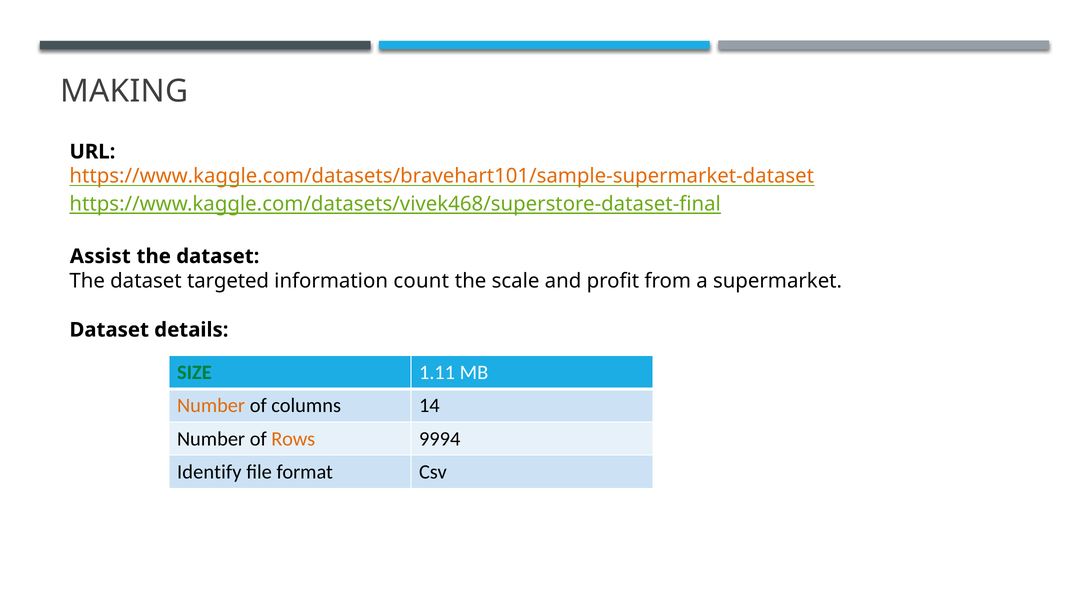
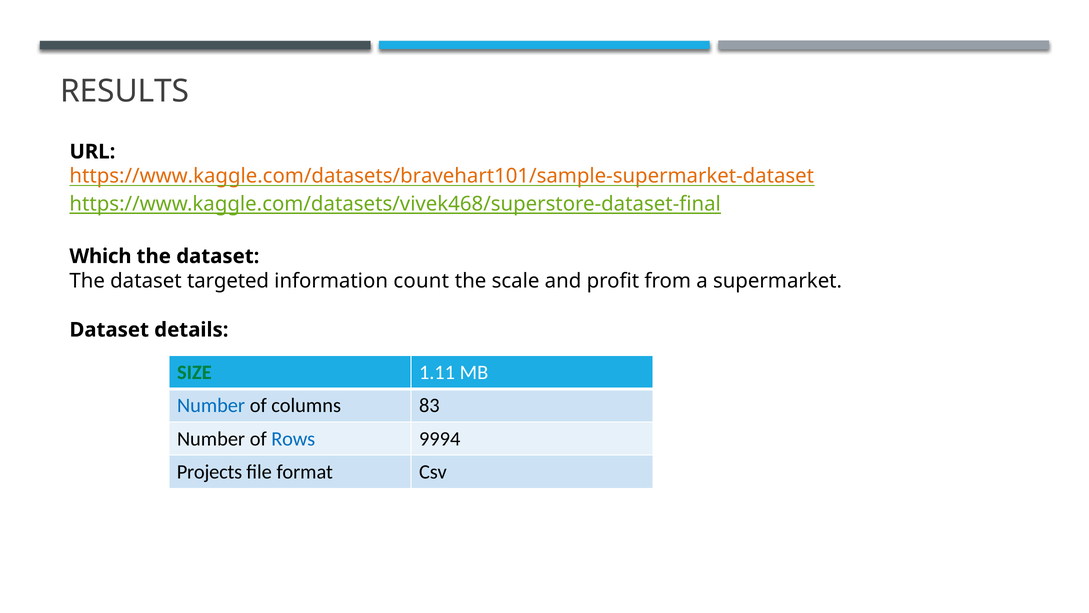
MAKING: MAKING -> RESULTS (125, 91)
Assist: Assist -> Which (100, 256)
Number colour: orange -> blue (211, 405)
14: 14 -> 83 (429, 405)
Rows colour: orange -> blue (293, 438)
Identify: Identify -> Projects (209, 472)
